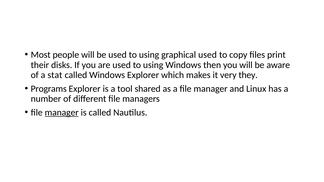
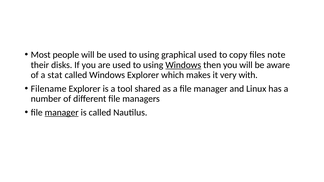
print: print -> note (276, 55)
Windows underline: none -> present (183, 65)
they: they -> with (248, 75)
Programs: Programs -> Filename (49, 89)
